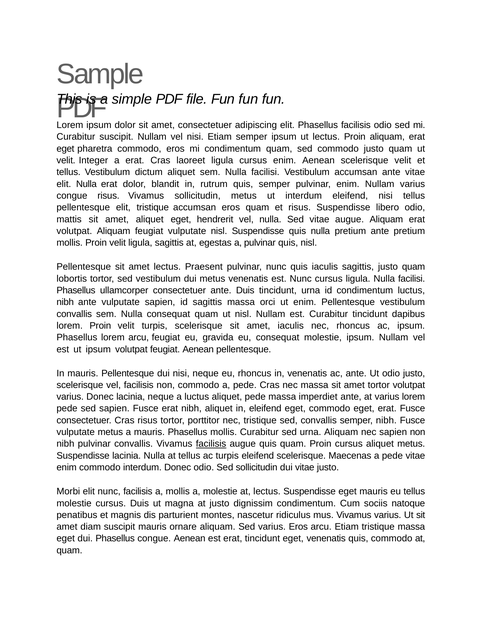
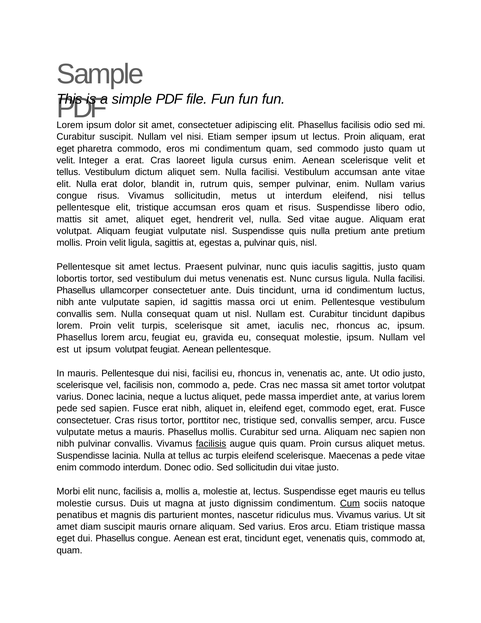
nisi neque: neque -> facilisi (206, 373)
semper nibh: nibh -> arcu (386, 420)
Cum underline: none -> present (350, 503)
